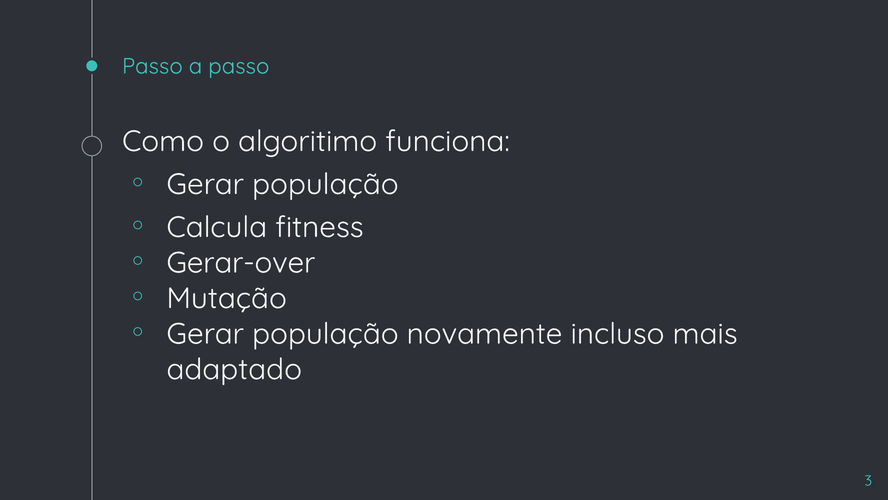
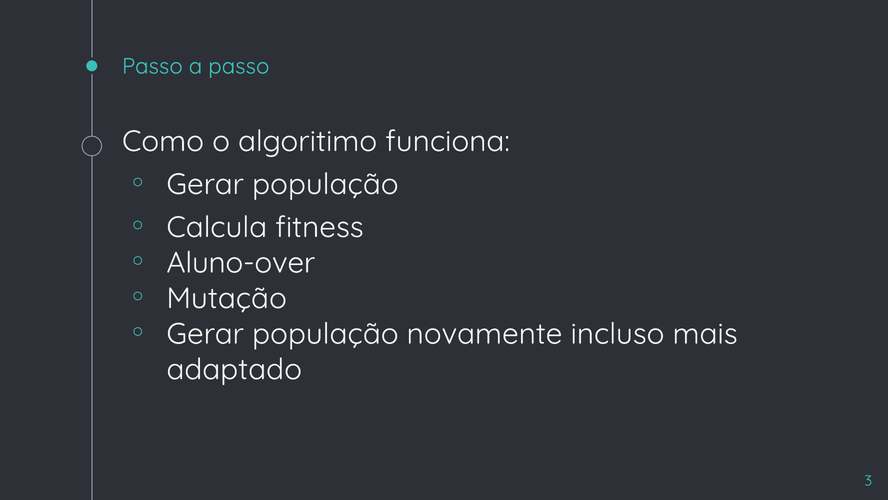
Gerar-over: Gerar-over -> Aluno-over (241, 263)
